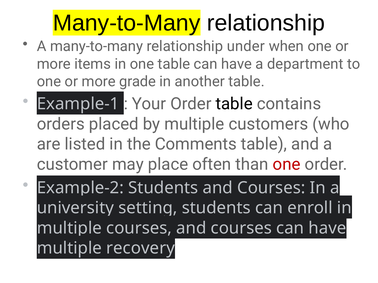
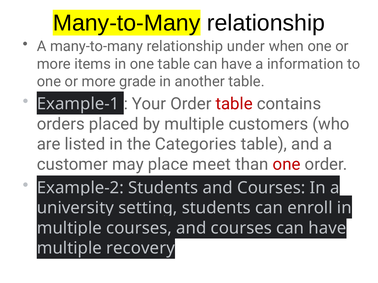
department: department -> information (305, 64)
table colour: black -> red (234, 104)
Comments: Comments -> Categories (196, 144)
often: often -> meet (212, 165)
